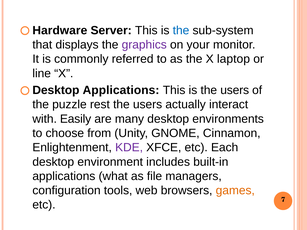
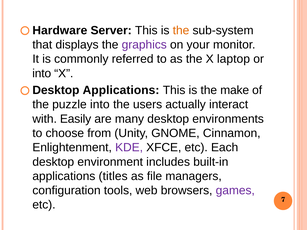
the colour: blue -> orange (181, 30)
line: line -> into (42, 73)
is the users: users -> make (235, 90)
puzzle rest: rest -> into (100, 105)
what: what -> titles (113, 176)
games colour: orange -> purple (235, 191)
